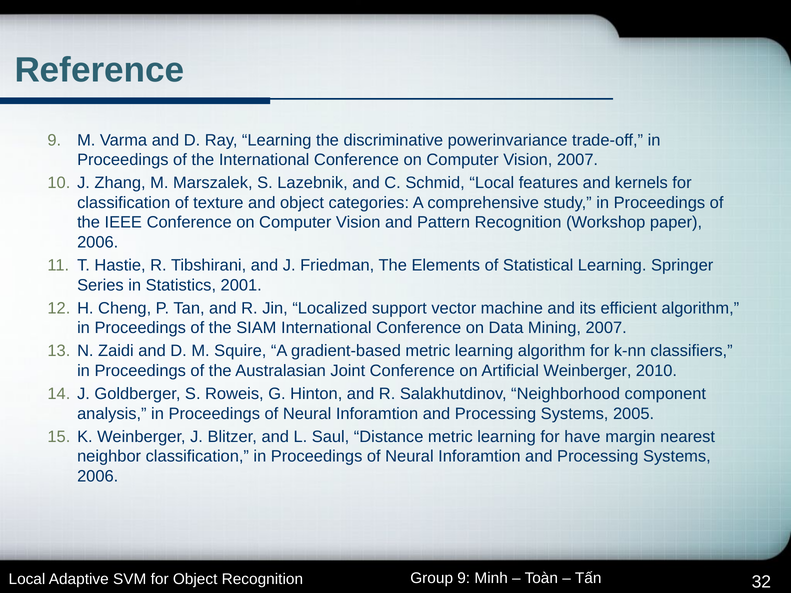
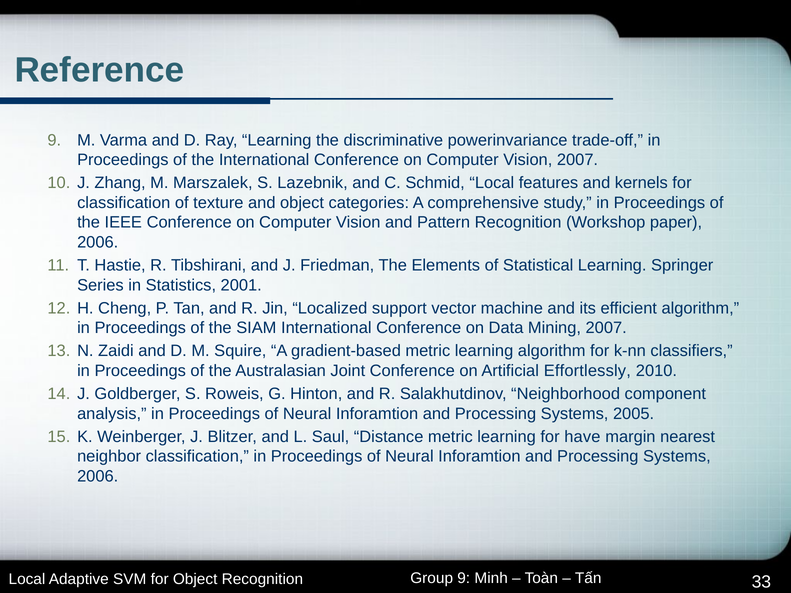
Artificial Weinberger: Weinberger -> Effortlessly (587, 371)
32: 32 -> 33 (761, 582)
